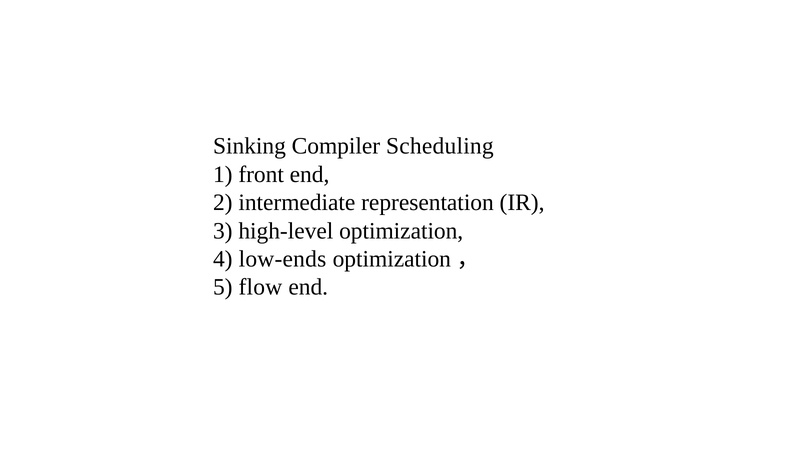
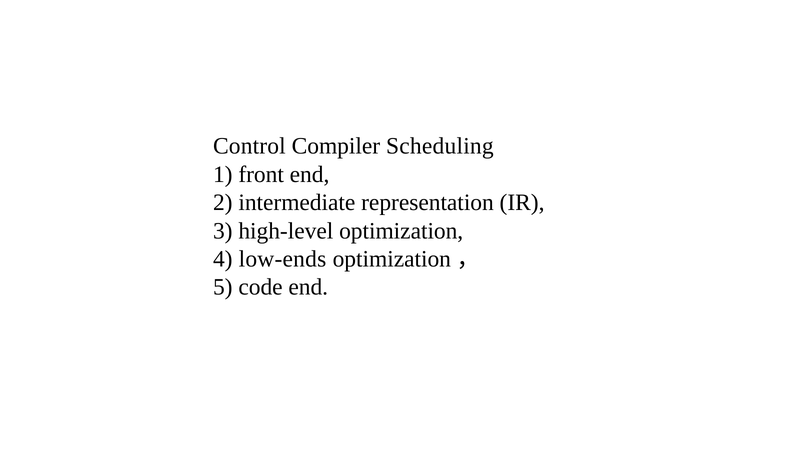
Sinking: Sinking -> Control (249, 146)
flow: flow -> code (261, 287)
